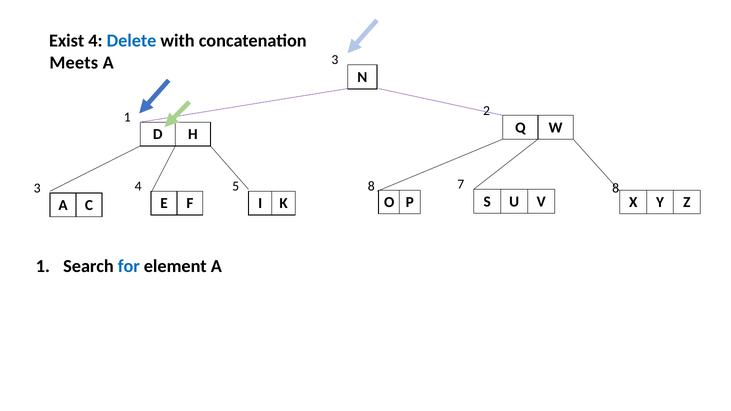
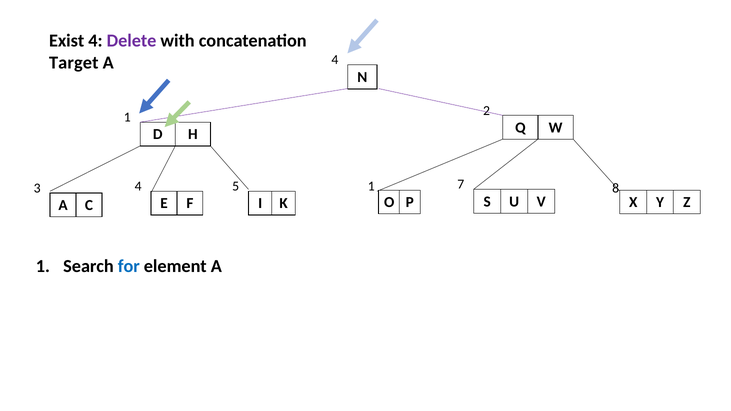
Delete colour: blue -> purple (132, 41)
Meets: Meets -> Target (74, 63)
A 3: 3 -> 4 (335, 60)
5 8: 8 -> 1 (371, 186)
